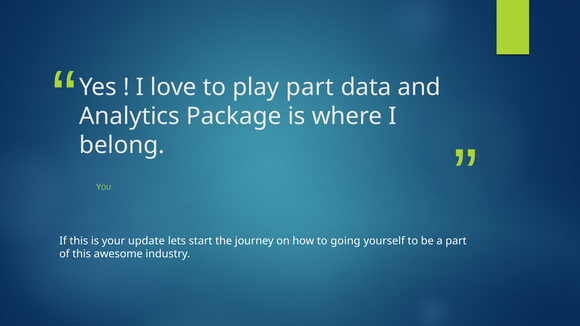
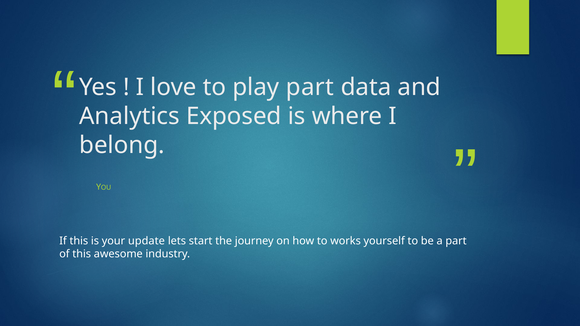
Package: Package -> Exposed (234, 116)
going: going -> works (346, 241)
